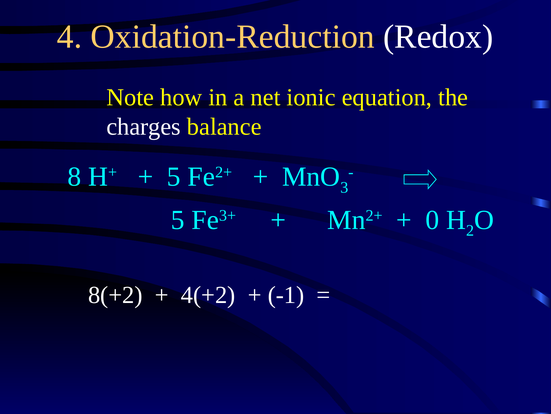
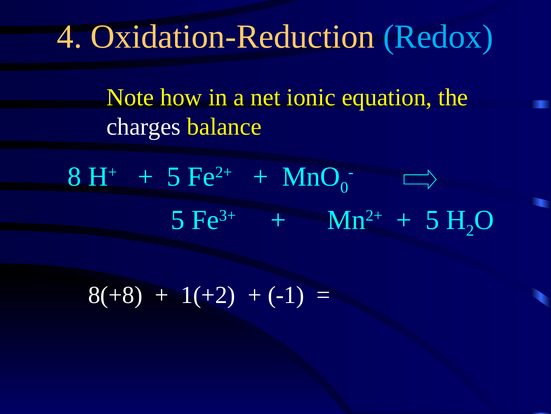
Redox colour: white -> light blue (438, 37)
3: 3 -> 0 (344, 187)
0: 0 -> 5 (432, 220)
8(+2: 8(+2 -> 8(+8 (115, 295)
4(+2: 4(+2 -> 1(+2 (208, 295)
